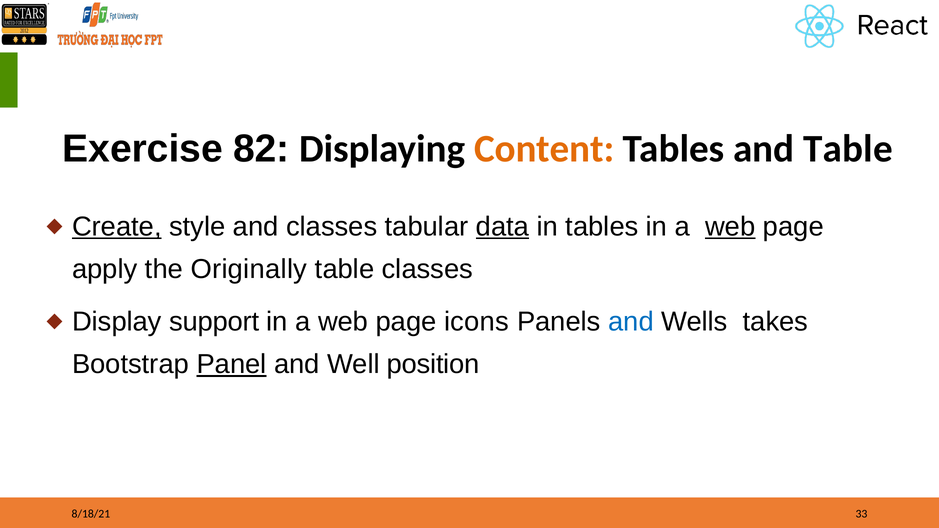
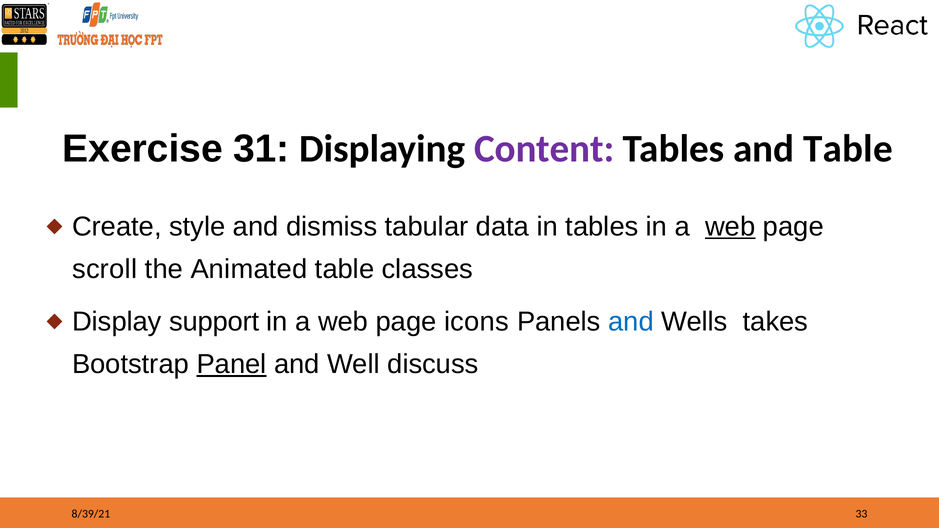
82: 82 -> 31 (261, 149)
Content colour: orange -> purple (544, 149)
Create underline: present -> none (117, 227)
and classes: classes -> dismiss (332, 227)
data underline: present -> none (503, 227)
apply: apply -> scroll (105, 269)
Originally: Originally -> Animated (249, 269)
position: position -> discuss (433, 364)
8/18/21: 8/18/21 -> 8/39/21 (91, 514)
